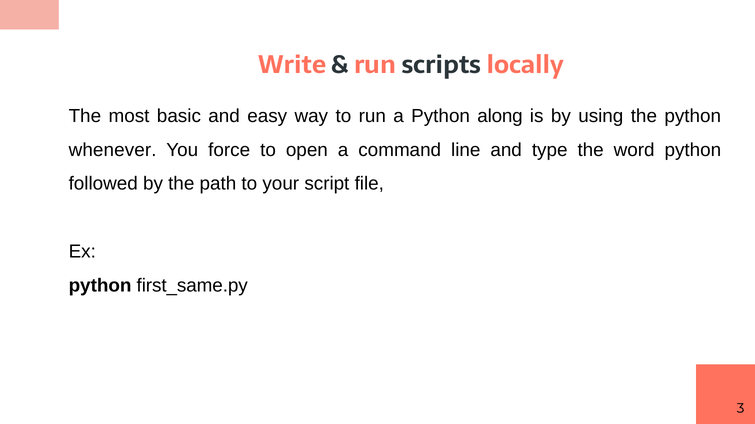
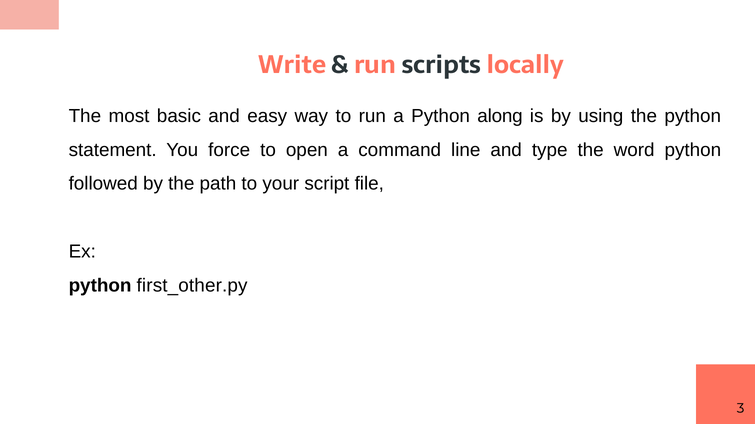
whenever: whenever -> statement (113, 150)
first_same.py: first_same.py -> first_other.py (192, 286)
